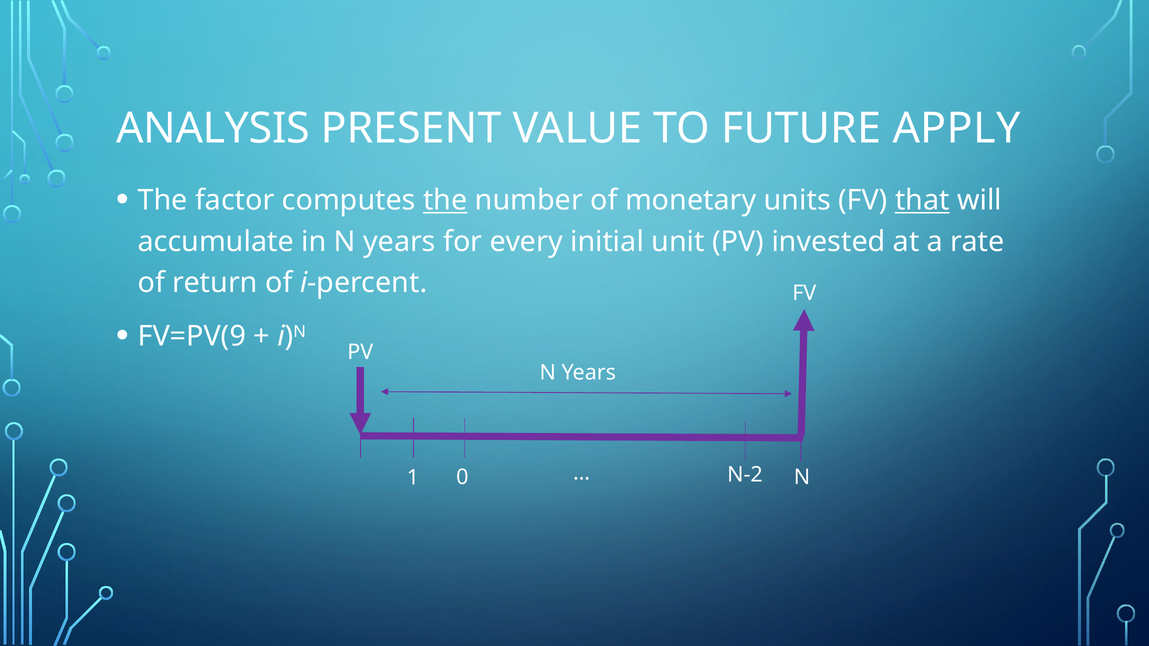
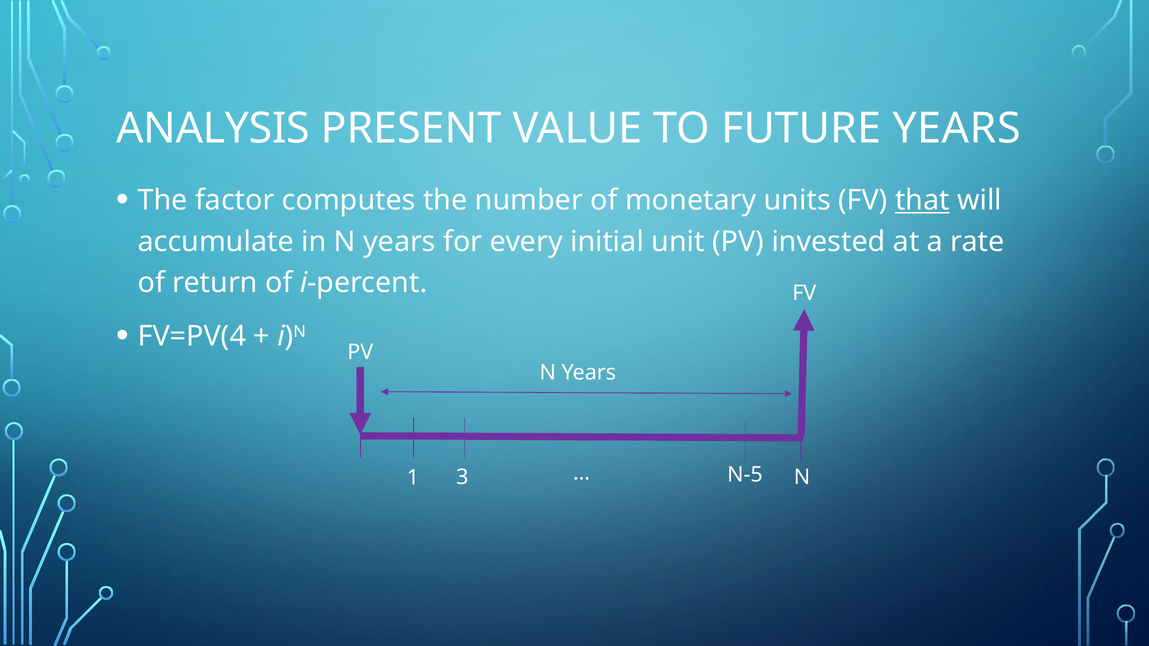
FUTURE APPLY: APPLY -> YEARS (957, 129)
the underline: present -> none (445, 200)
FV=PV(9: FV=PV(9 -> FV=PV(4 (192, 336)
0: 0 -> 3 (462, 477)
N-2: N-2 -> N-5 (745, 475)
